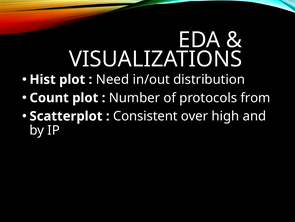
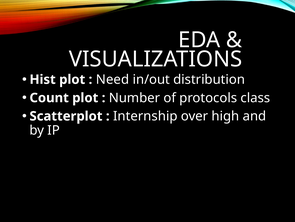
from: from -> class (255, 98)
Consistent: Consistent -> Internship (145, 116)
